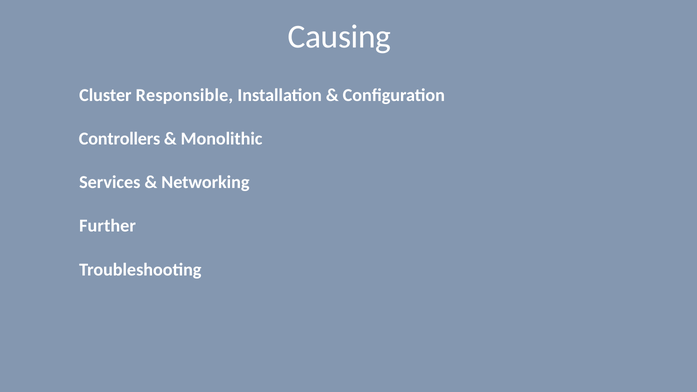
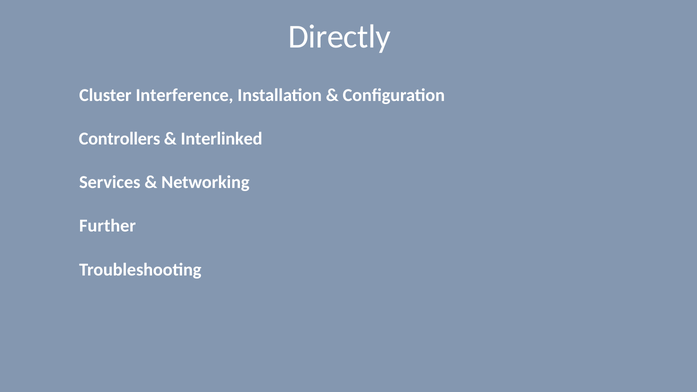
Causing: Causing -> Directly (339, 37)
Responsible: Responsible -> Interference (185, 95)
Monolithic: Monolithic -> Interlinked (222, 139)
